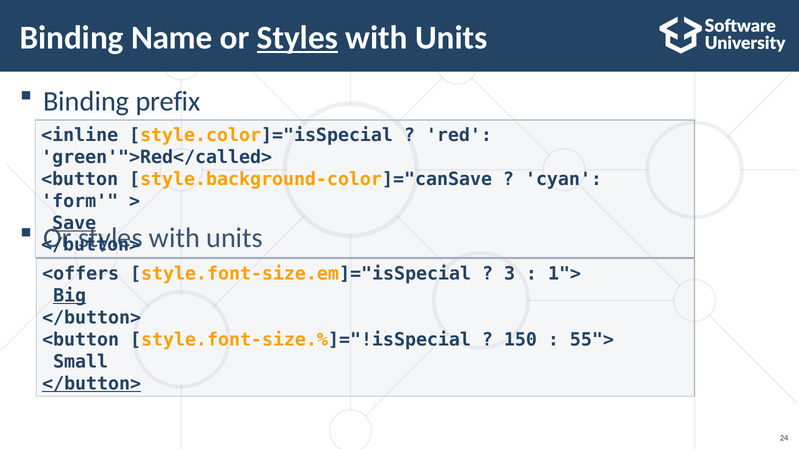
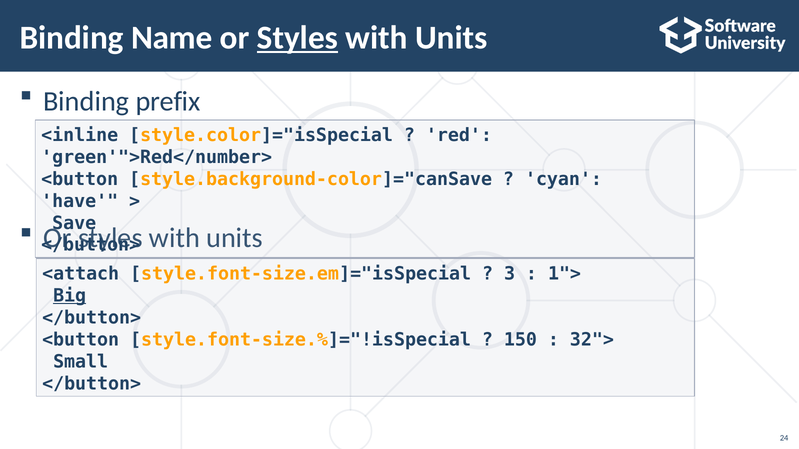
green'">Red</called>: green'">Red</called> -> green'">Red</number> (157, 157)
form: form -> have (80, 201)
Save underline: present -> none (74, 223)
<offers: <offers -> <attach (81, 274)
55">: 55"> -> 32"> (592, 340)
</button> underline: present -> none (92, 384)
